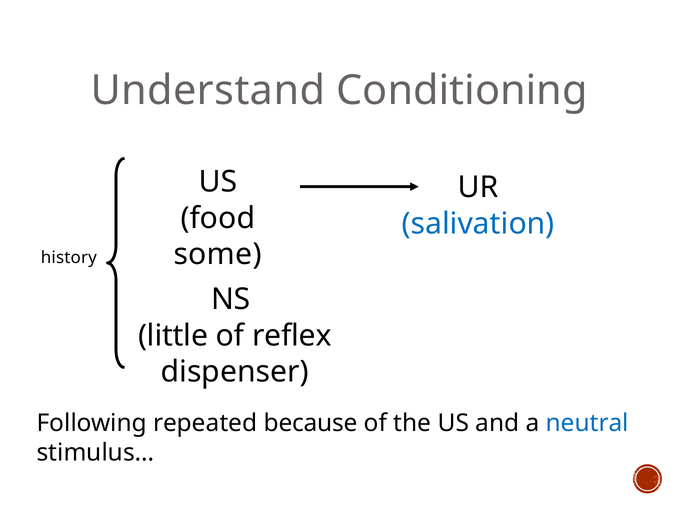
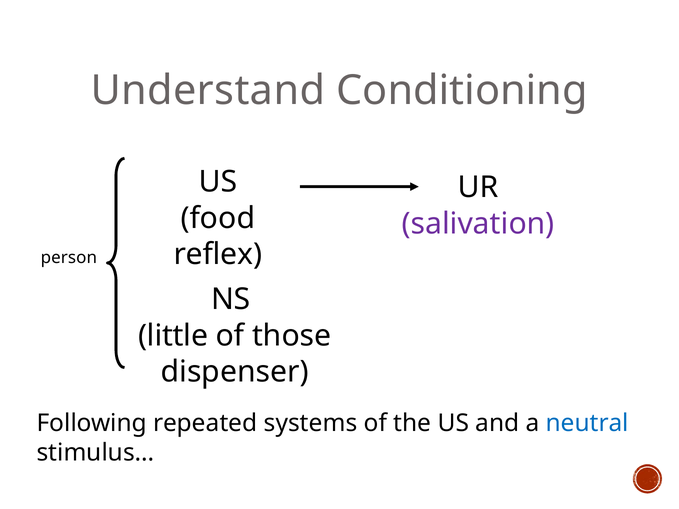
salivation colour: blue -> purple (478, 224)
some: some -> reflex (218, 254)
history: history -> person (69, 258)
reflex: reflex -> those (292, 336)
because: because -> systems (311, 423)
